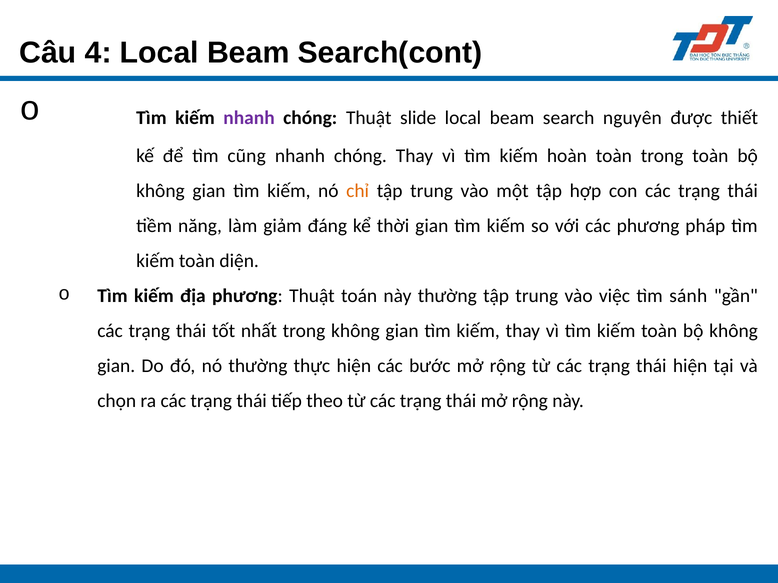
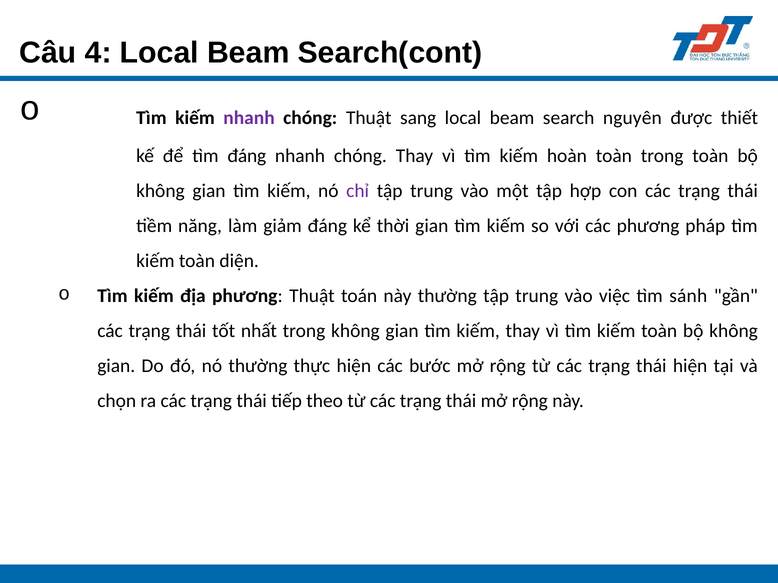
slide: slide -> sang (418, 118)
tìm cũng: cũng -> đáng (247, 156)
chỉ colour: orange -> purple (358, 191)
